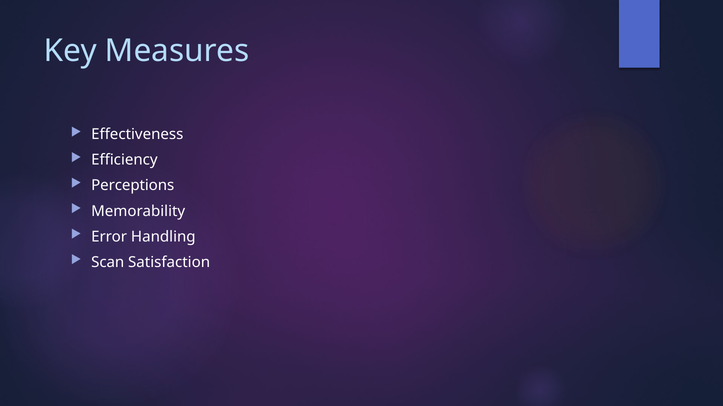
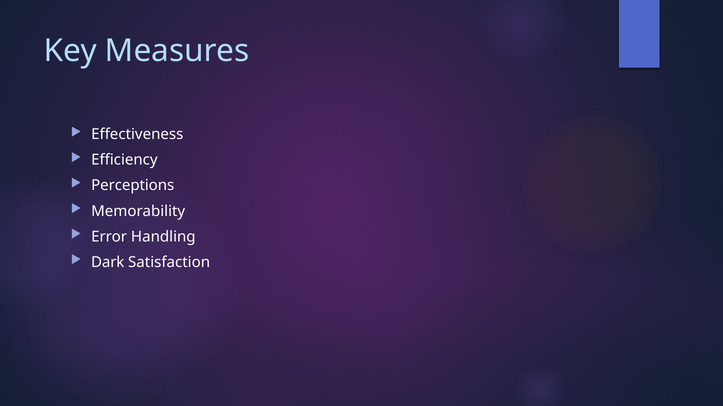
Scan: Scan -> Dark (108, 263)
